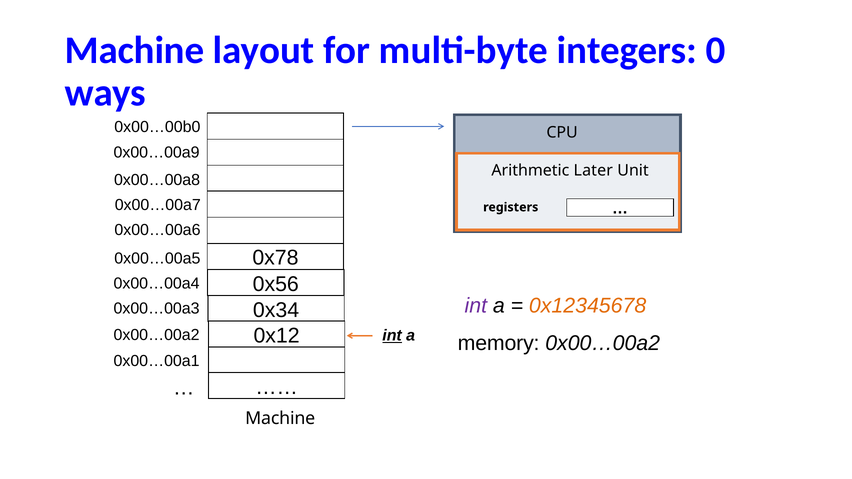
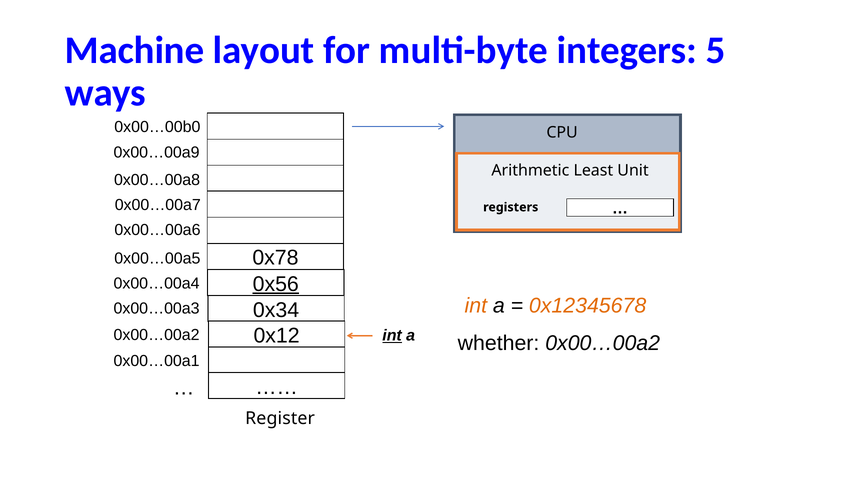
0: 0 -> 5 (716, 50)
Later: Later -> Least (593, 170)
0x56 underline: none -> present (276, 284)
int colour: purple -> orange (476, 306)
memory: memory -> whether (499, 343)
Machine: Machine -> Register (280, 418)
